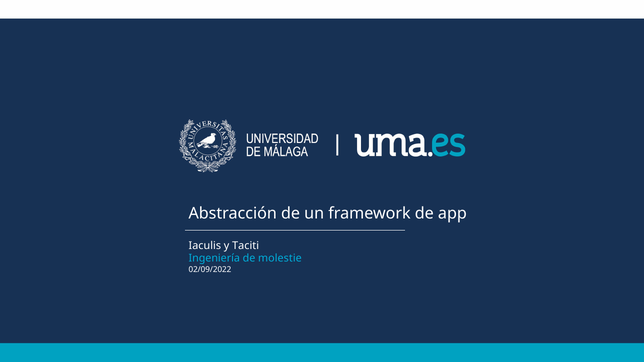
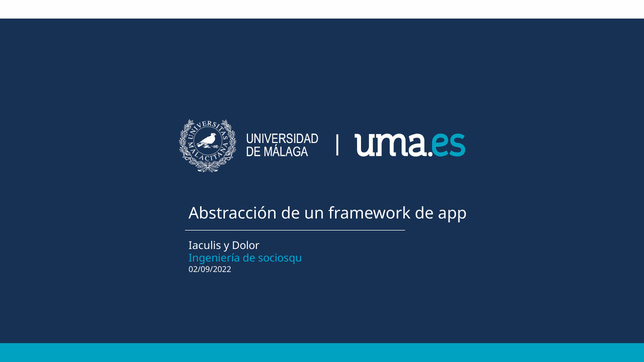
Taciti: Taciti -> Dolor (246, 246)
molestie: molestie -> sociosqu (280, 259)
